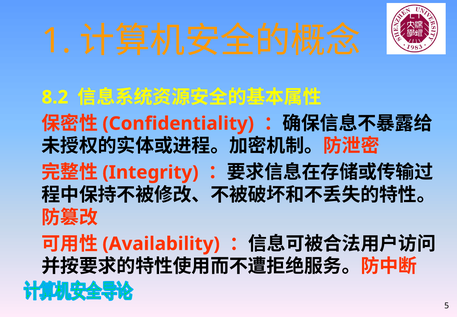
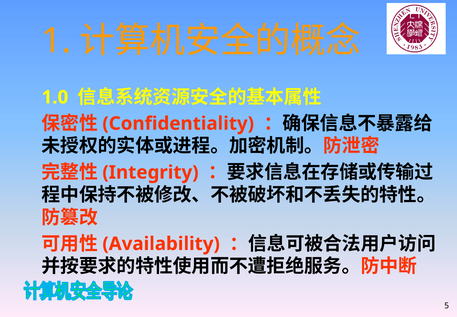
8.2: 8.2 -> 1.0 (55, 97)
